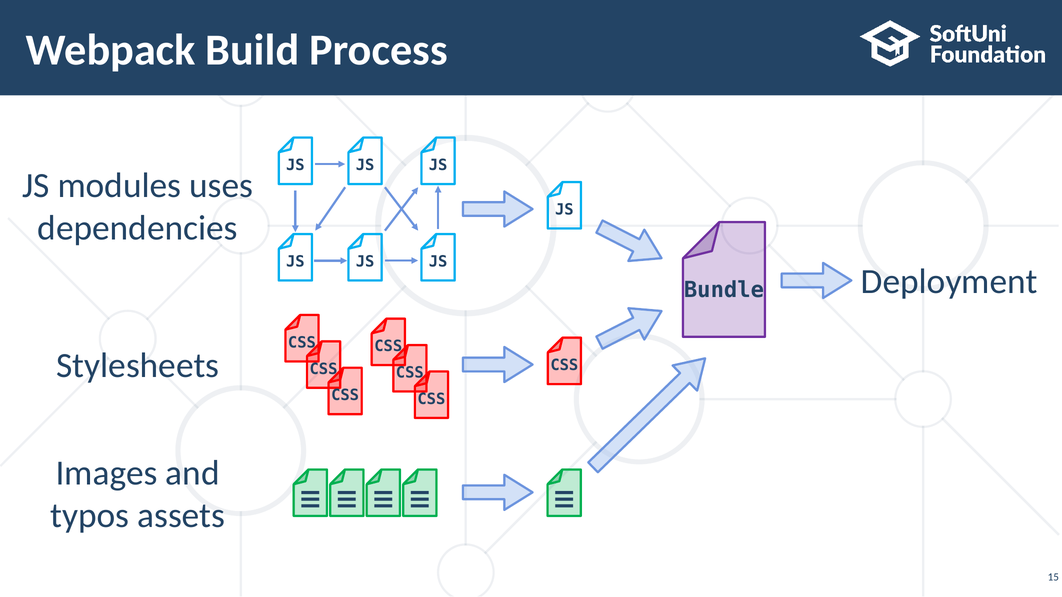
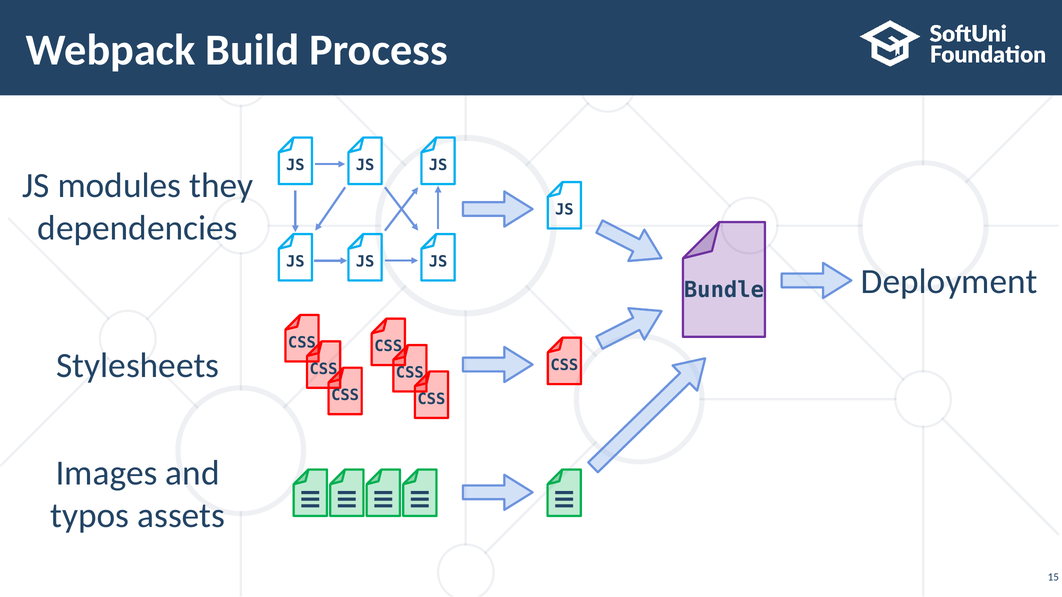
uses: uses -> they (221, 186)
